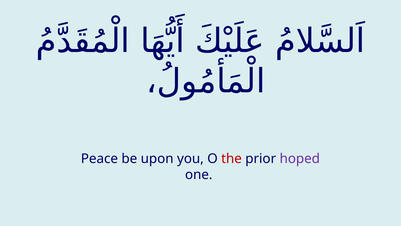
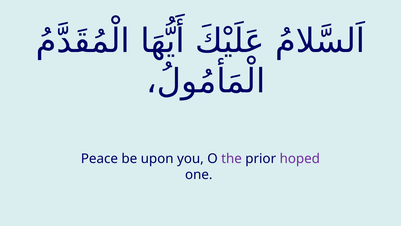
the colour: red -> purple (232, 158)
